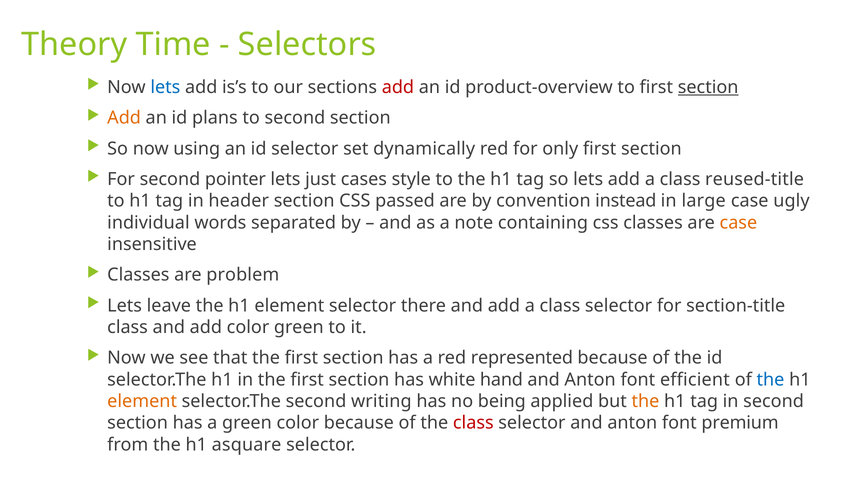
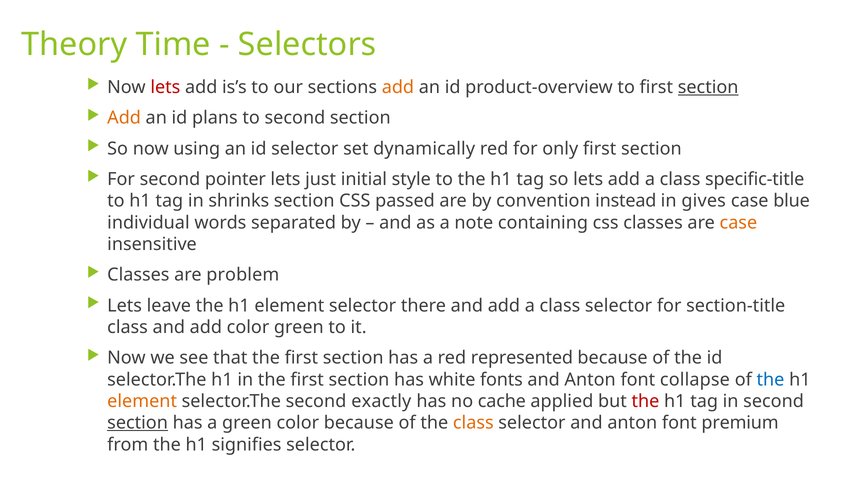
lets colour: blue -> red (165, 87)
add colour: red -> orange (398, 87)
cases: cases -> initial (364, 179)
reused-title: reused-title -> specific-title (755, 179)
header: header -> shrinks (239, 201)
large: large -> gives (704, 201)
ugly: ugly -> blue (792, 201)
hand: hand -> fonts (501, 379)
efficient: efficient -> collapse (695, 379)
writing: writing -> exactly (381, 401)
being: being -> cache (502, 401)
the colour: orange -> red (645, 401)
section underline: none -> present (138, 423)
class colour: red -> orange (473, 423)
asquare: asquare -> signifies (247, 444)
